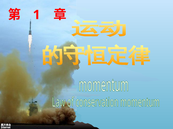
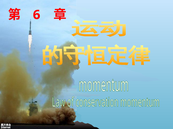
1: 1 -> 6 (37, 15)
